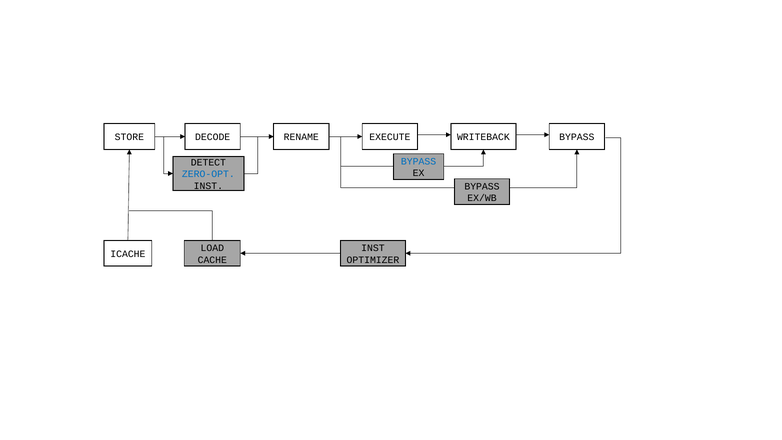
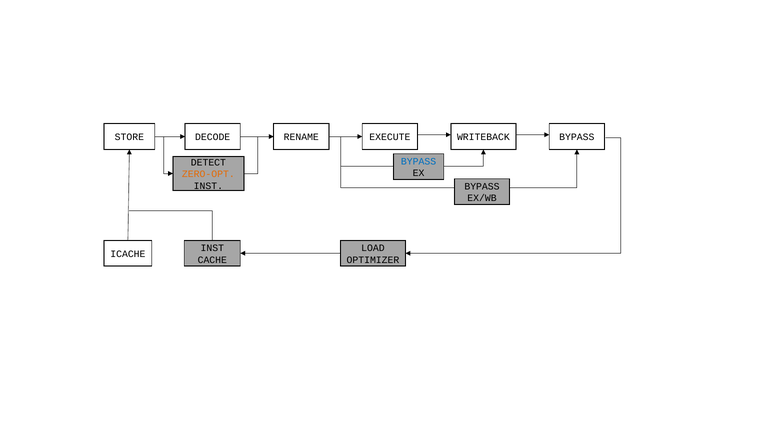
ZERO-OPT colour: blue -> orange (208, 174)
LOAD: LOAD -> INST (212, 248)
INST: INST -> LOAD (373, 248)
